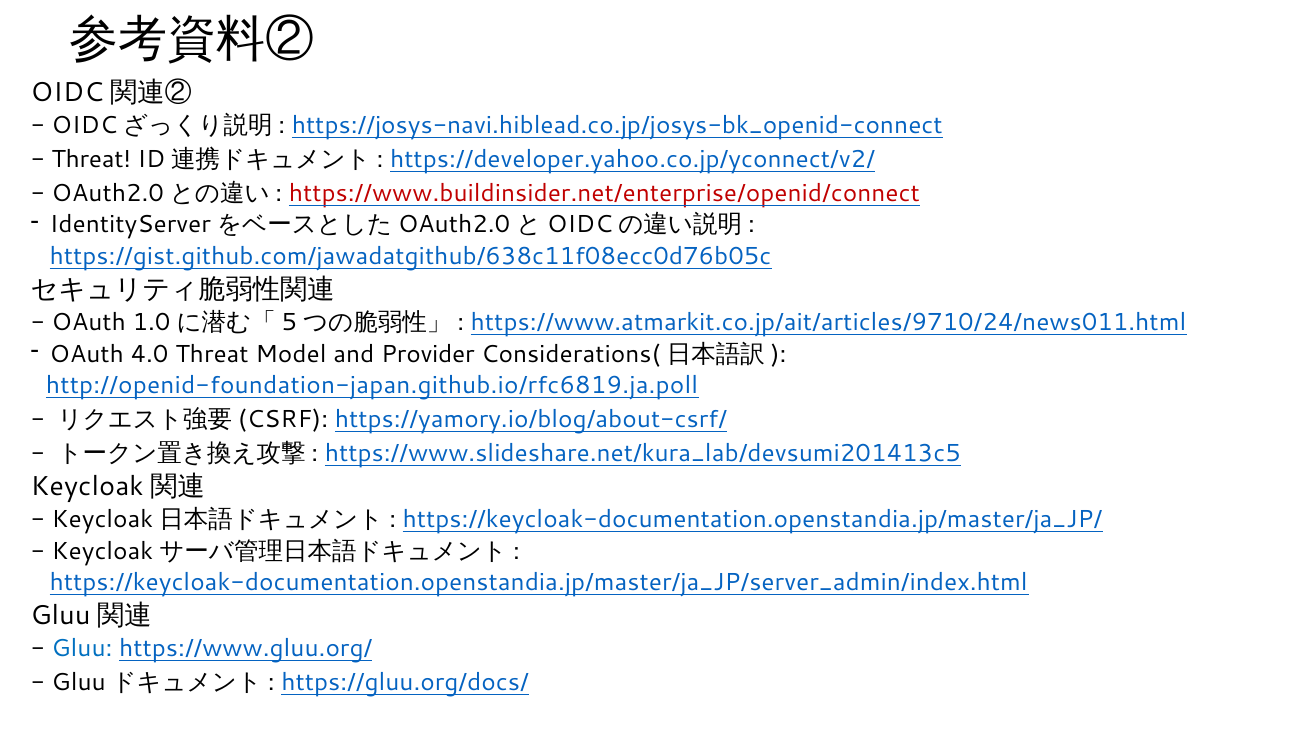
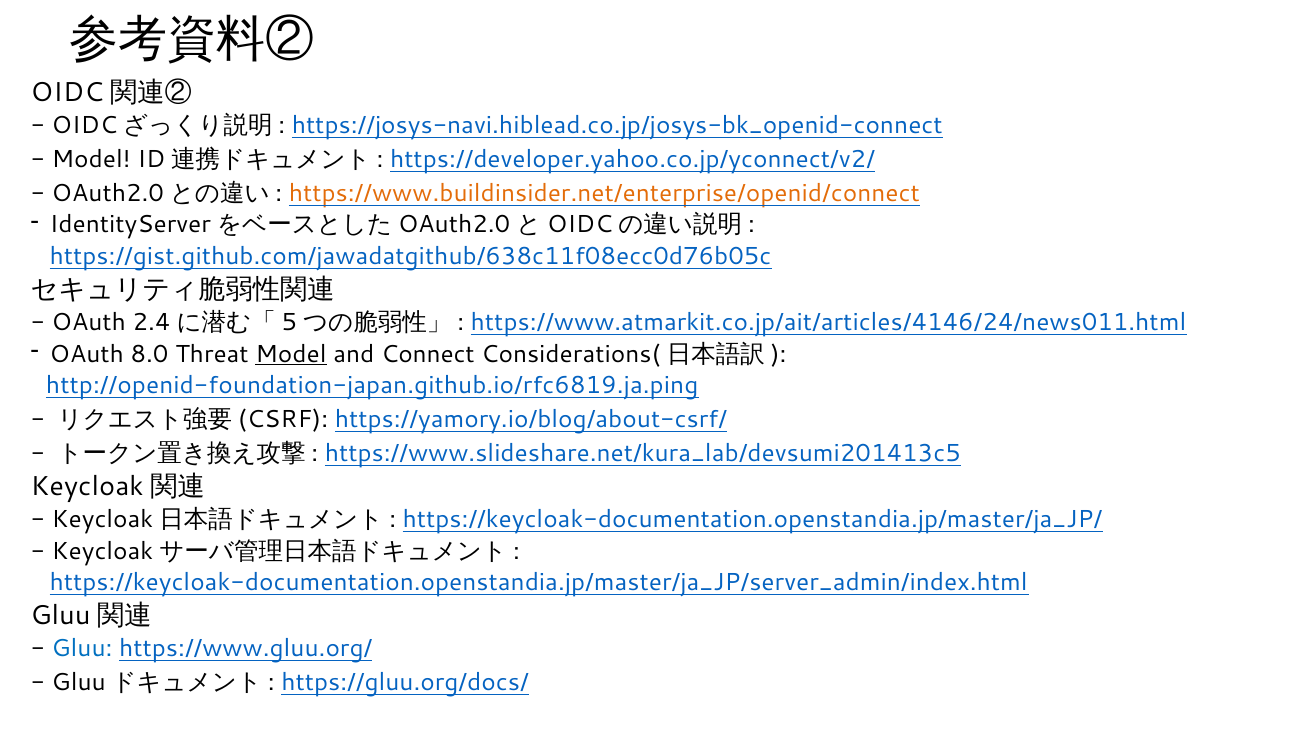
Threat: Threat -> Model (91, 159)
https://www.buildinsider.net/enterprise/openid/connect colour: red -> orange (604, 193)
1.0: 1.0 -> 2.4 (152, 322)
https://www.atmarkit.co.jp/ait/articles/9710/24/news011.html: https://www.atmarkit.co.jp/ait/articles/9710/24/news011.html -> https://www.atmarkit.co.jp/ait/articles/4146/24/news011.html (828, 322)
4.0: 4.0 -> 8.0 (150, 354)
Model underline: none -> present (291, 354)
Provider: Provider -> Connect (428, 354)
http://openid-foundation-japan.github.io/rfc6819.ja.poll: http://openid-foundation-japan.github.io/rfc6819.ja.poll -> http://openid-foundation-japan.github.io/rfc6819.ja.ping (372, 385)
